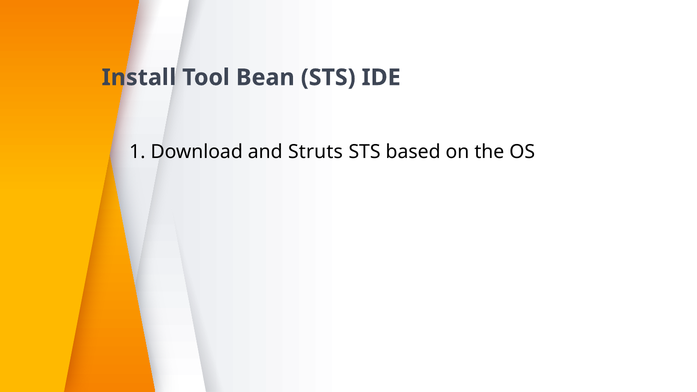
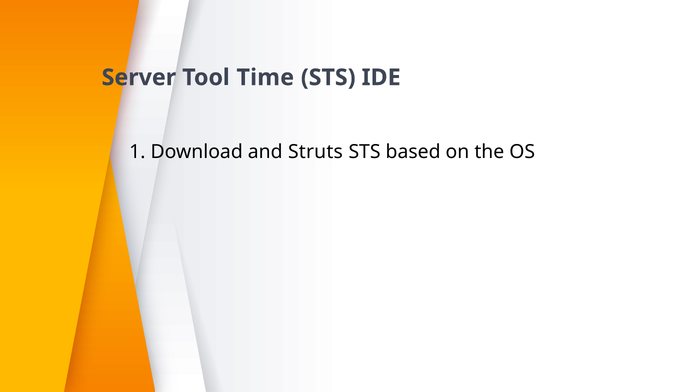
Install: Install -> Server (139, 78)
Bean: Bean -> Time (265, 78)
